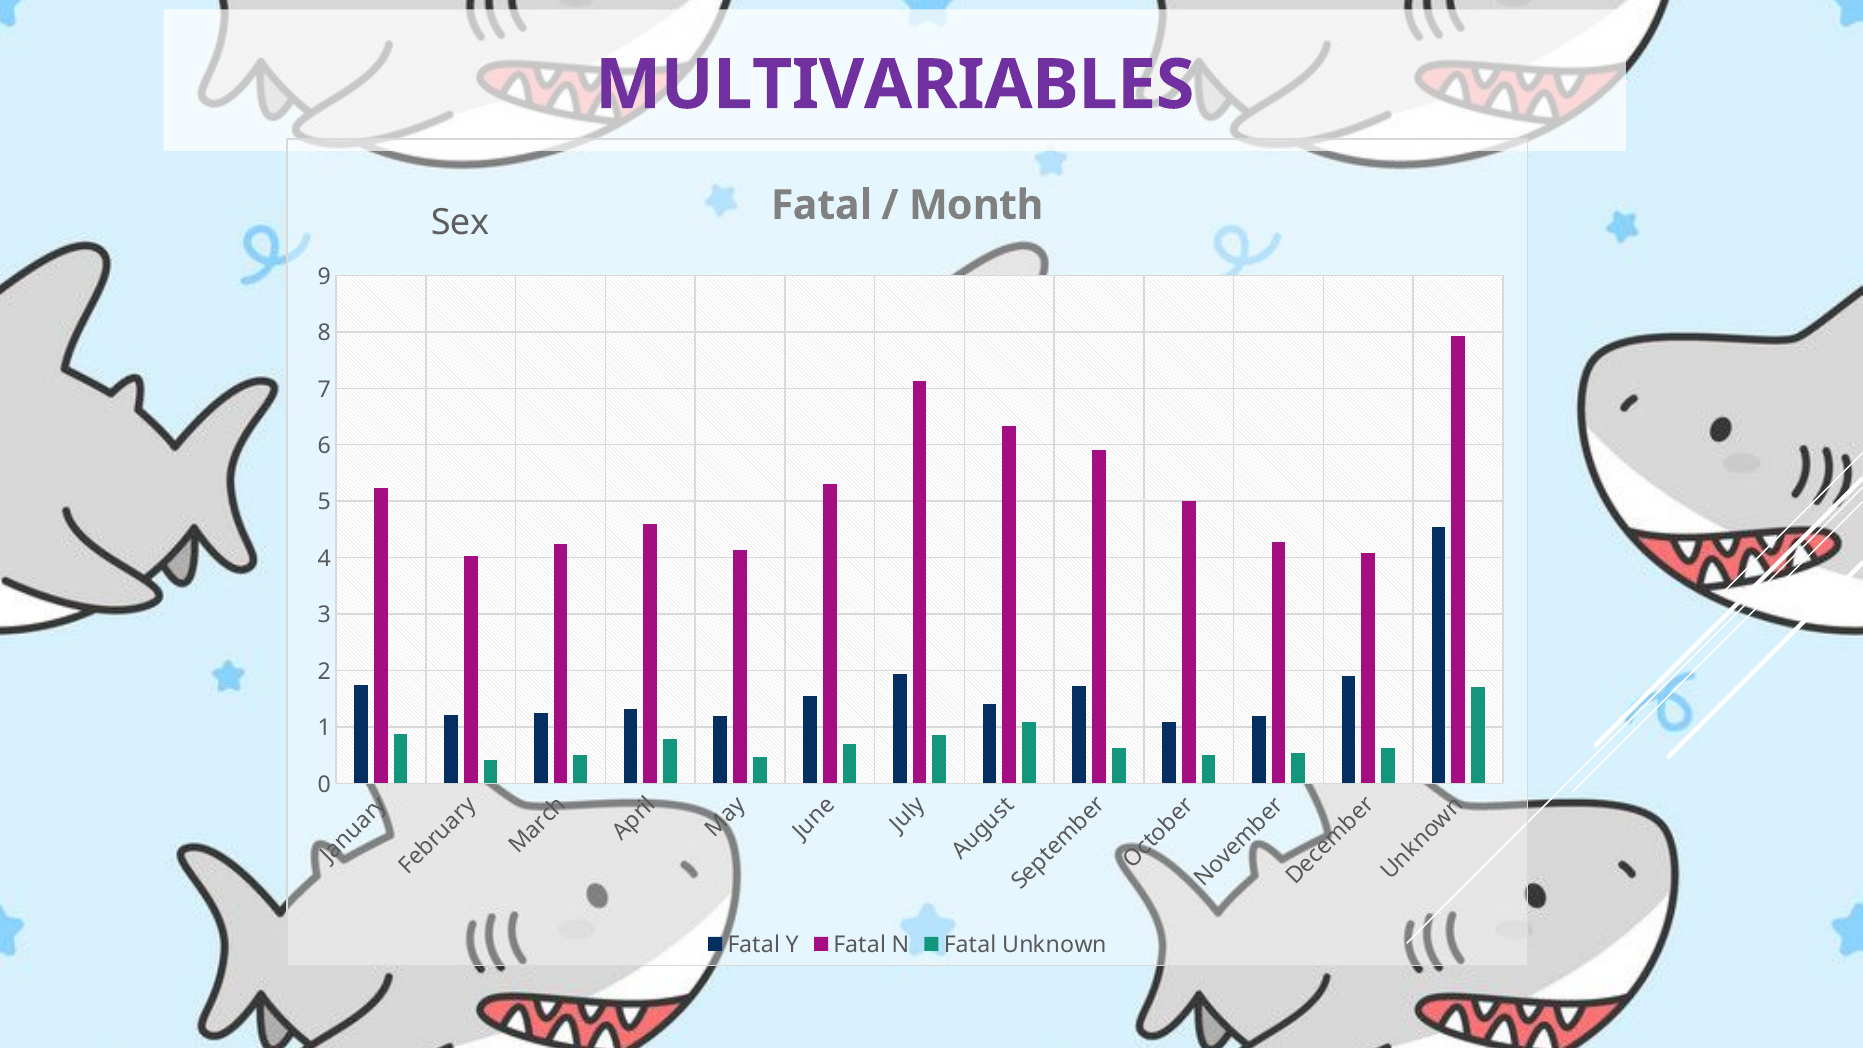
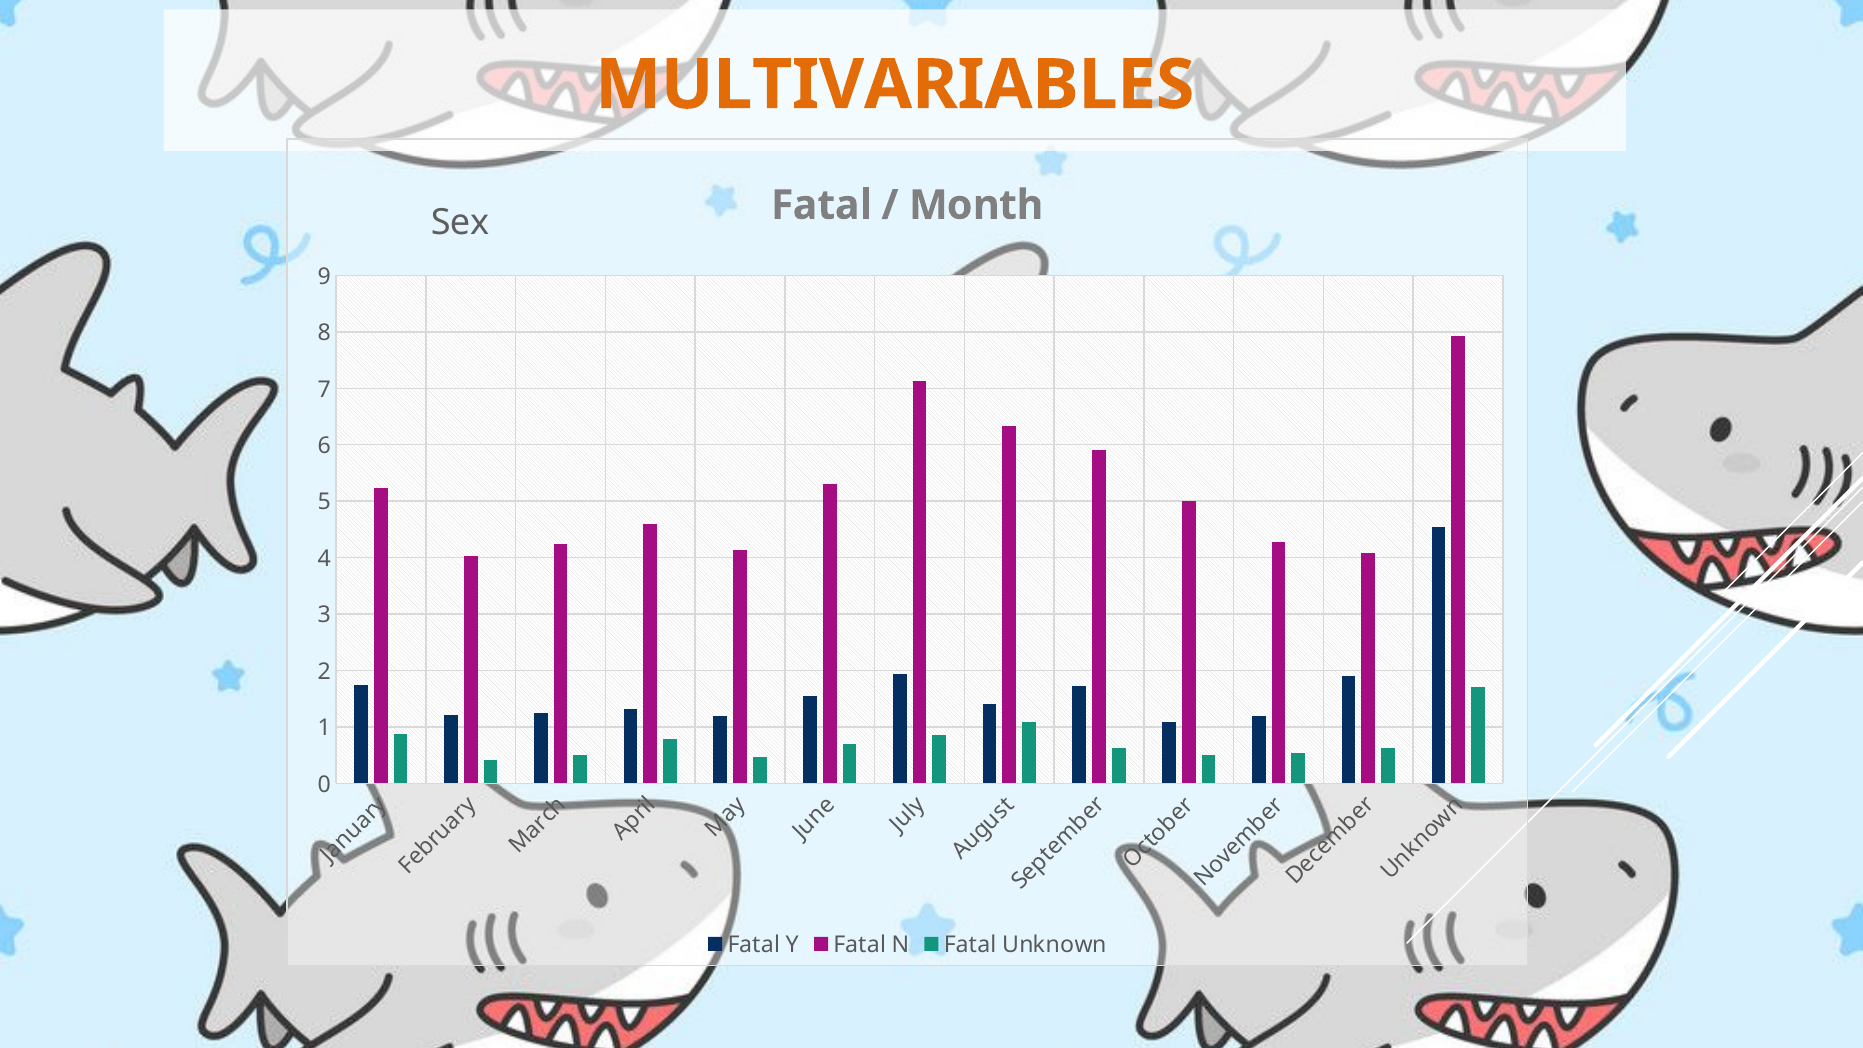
MULTIVARIABLES colour: purple -> orange (895, 85)
